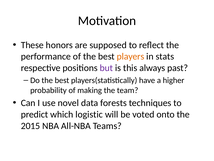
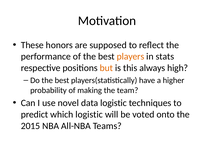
but colour: purple -> orange (106, 68)
past: past -> high (178, 68)
data forests: forests -> logistic (114, 103)
